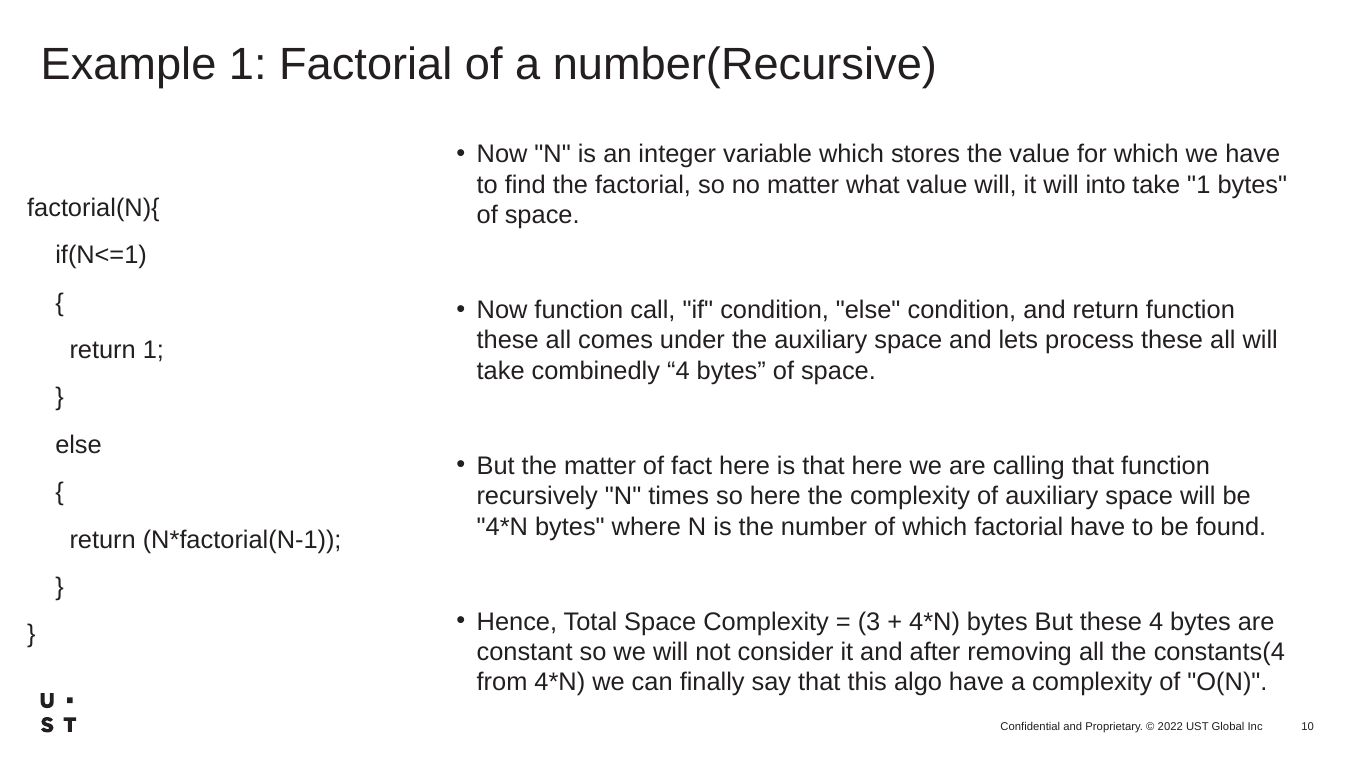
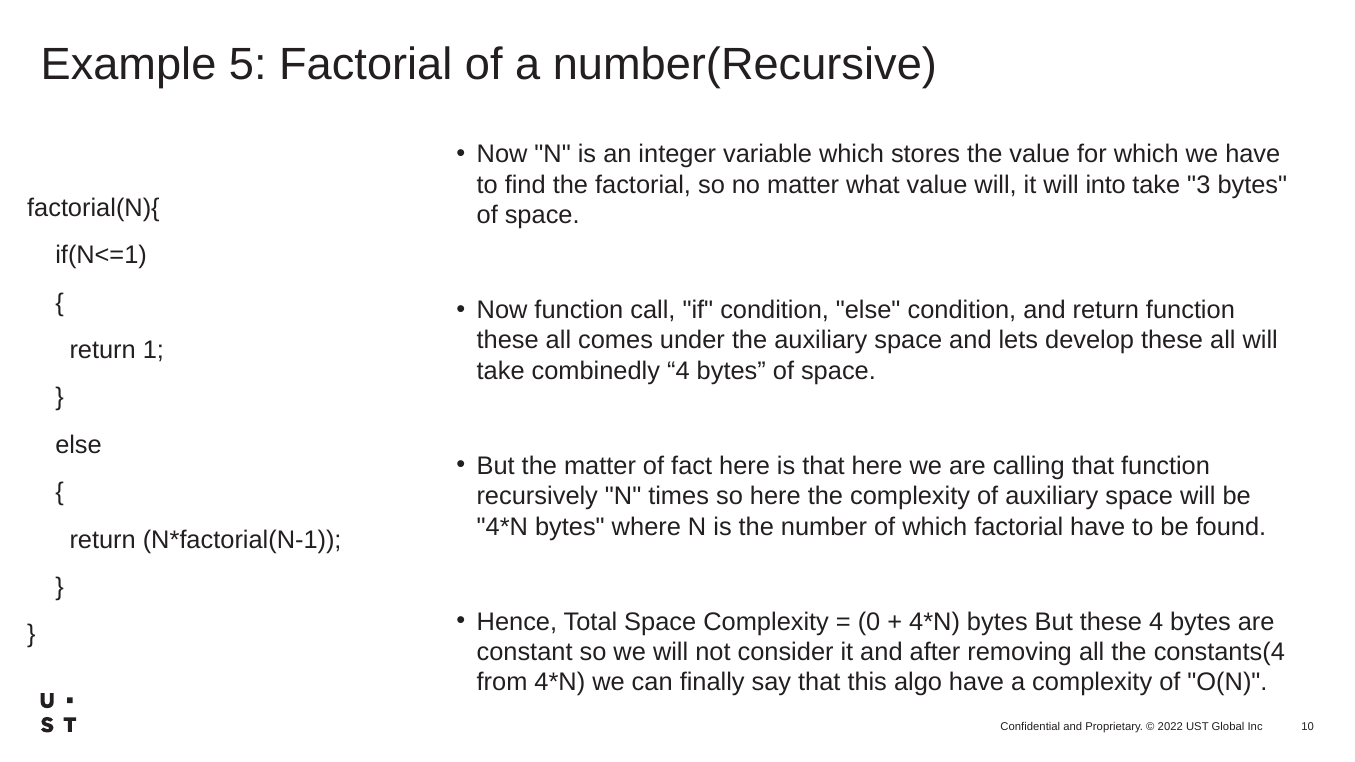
Example 1: 1 -> 5 (248, 65)
take 1: 1 -> 3 (1199, 185)
process: process -> develop (1090, 341)
3: 3 -> 0 (869, 622)
